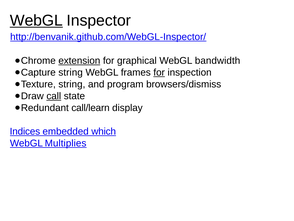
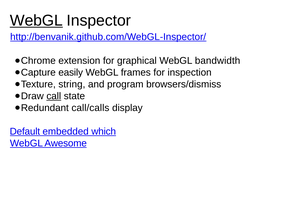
extension underline: present -> none (79, 61)
string: string -> easily (71, 72)
for underline: present -> none (159, 72)
call/learn: call/learn -> call/calls (90, 108)
Indices: Indices -> Default (25, 131)
Multiplies: Multiplies -> Awesome (66, 143)
